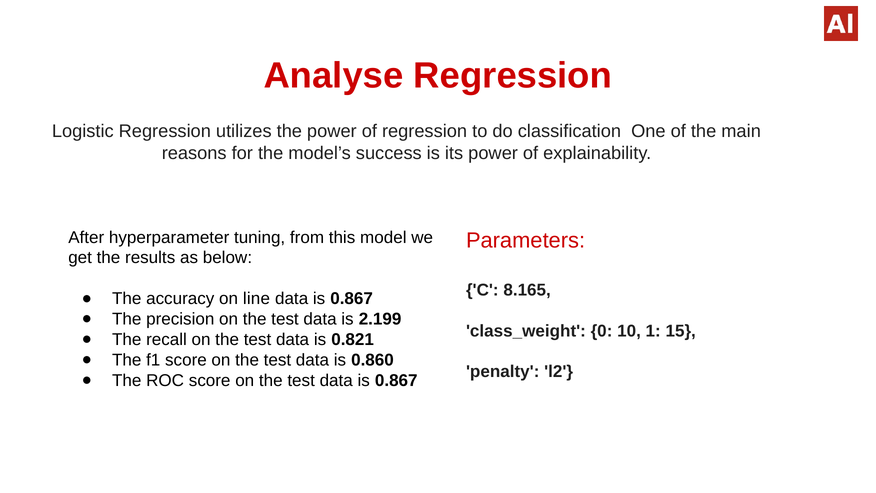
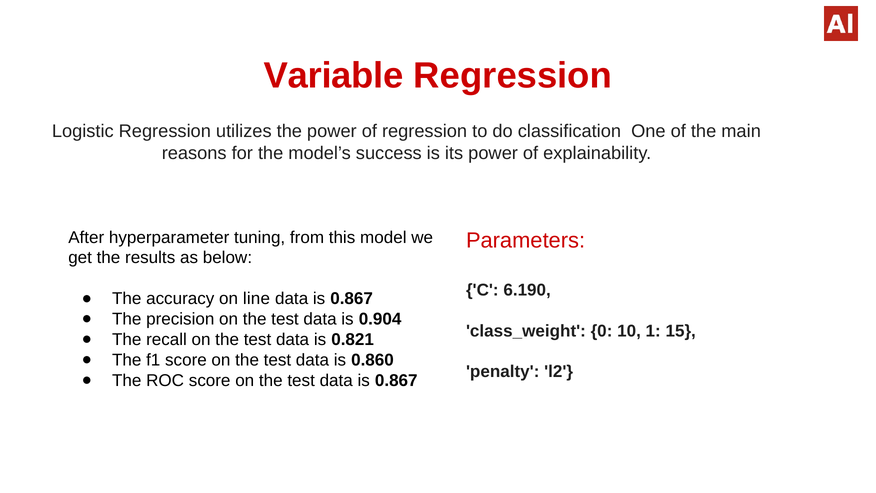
Analyse: Analyse -> Variable (334, 76)
8.165: 8.165 -> 6.190 (527, 290)
2.199: 2.199 -> 0.904 (380, 319)
